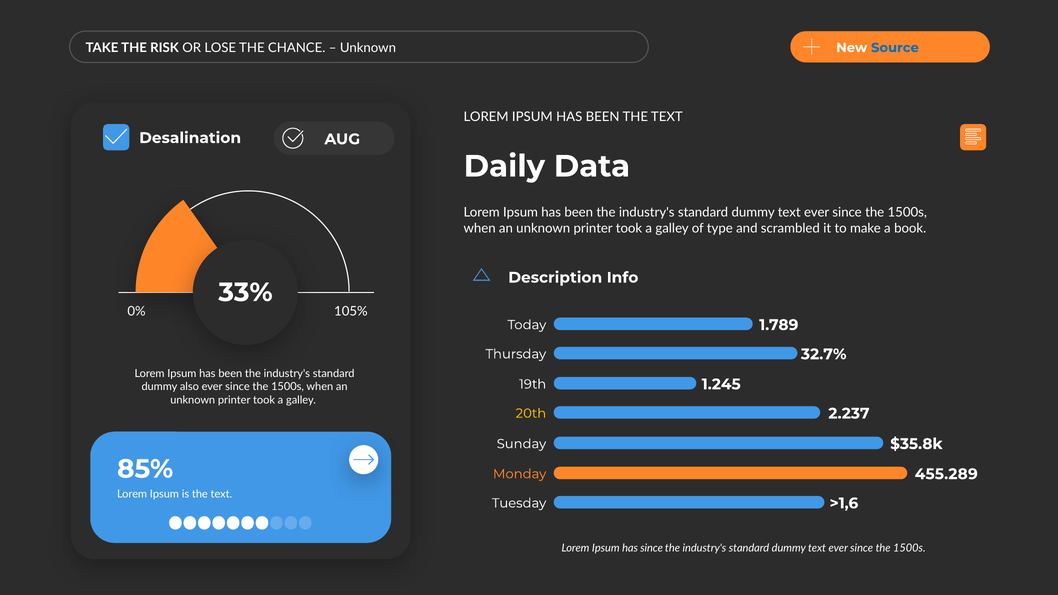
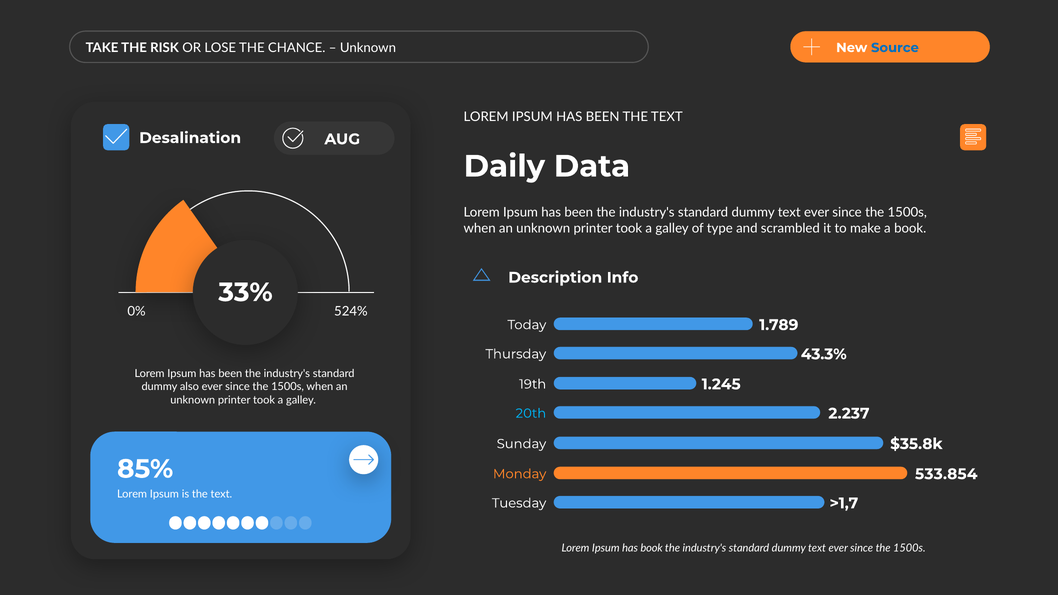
105%: 105% -> 524% (351, 312)
32.7%: 32.7% -> 43.3% (824, 354)
20th colour: yellow -> light blue (531, 413)
455.289: 455.289 -> 533.854 (946, 474)
>1,6: >1,6 -> >1,7 (844, 503)
has since: since -> book (652, 548)
